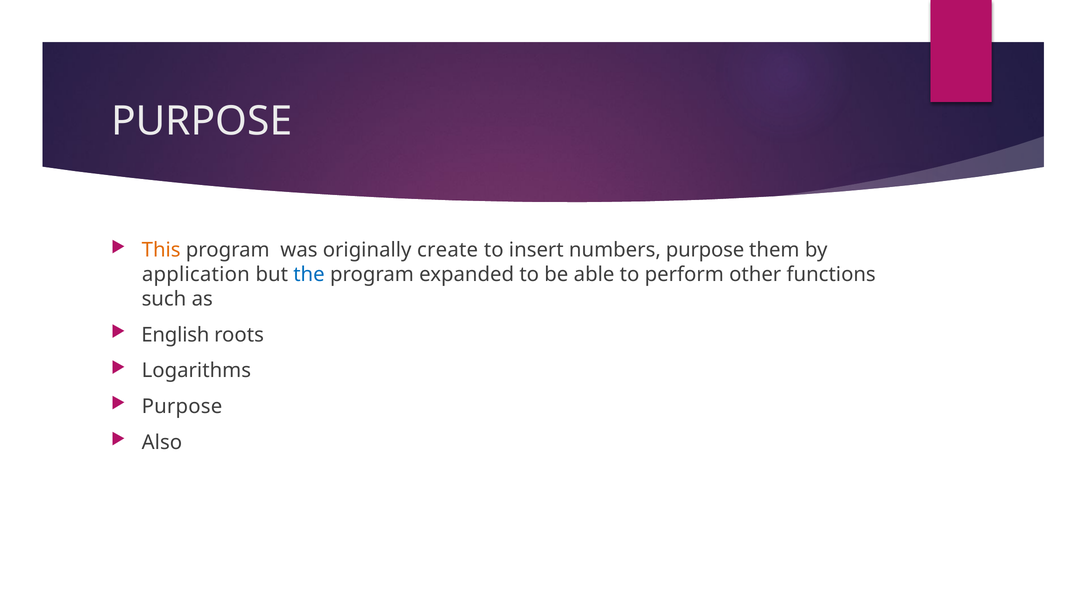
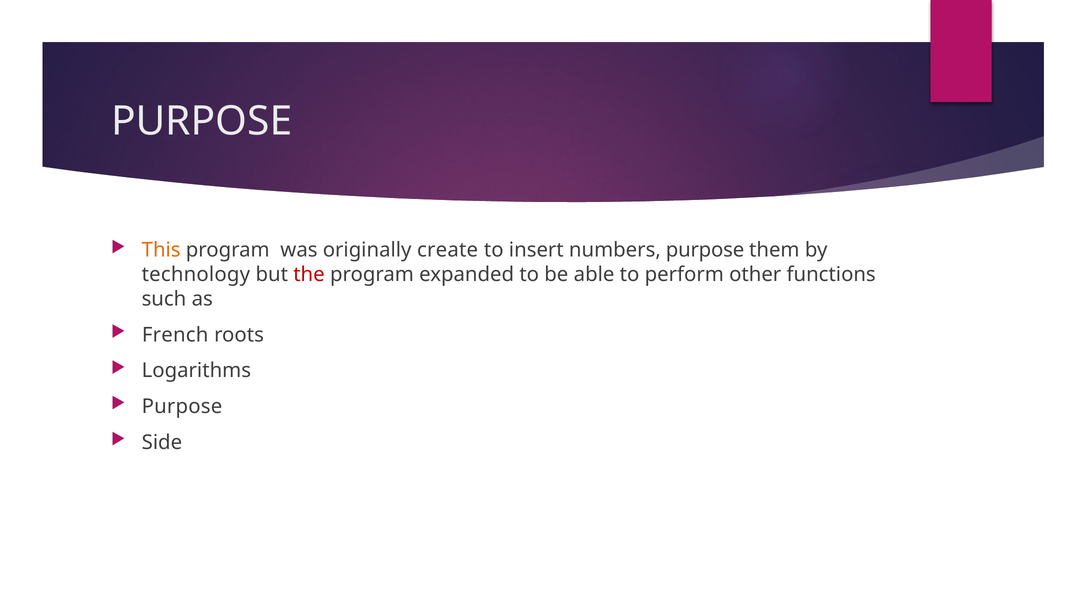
application: application -> technology (196, 274)
the colour: blue -> red (309, 274)
English: English -> French (175, 335)
Also: Also -> Side (162, 442)
